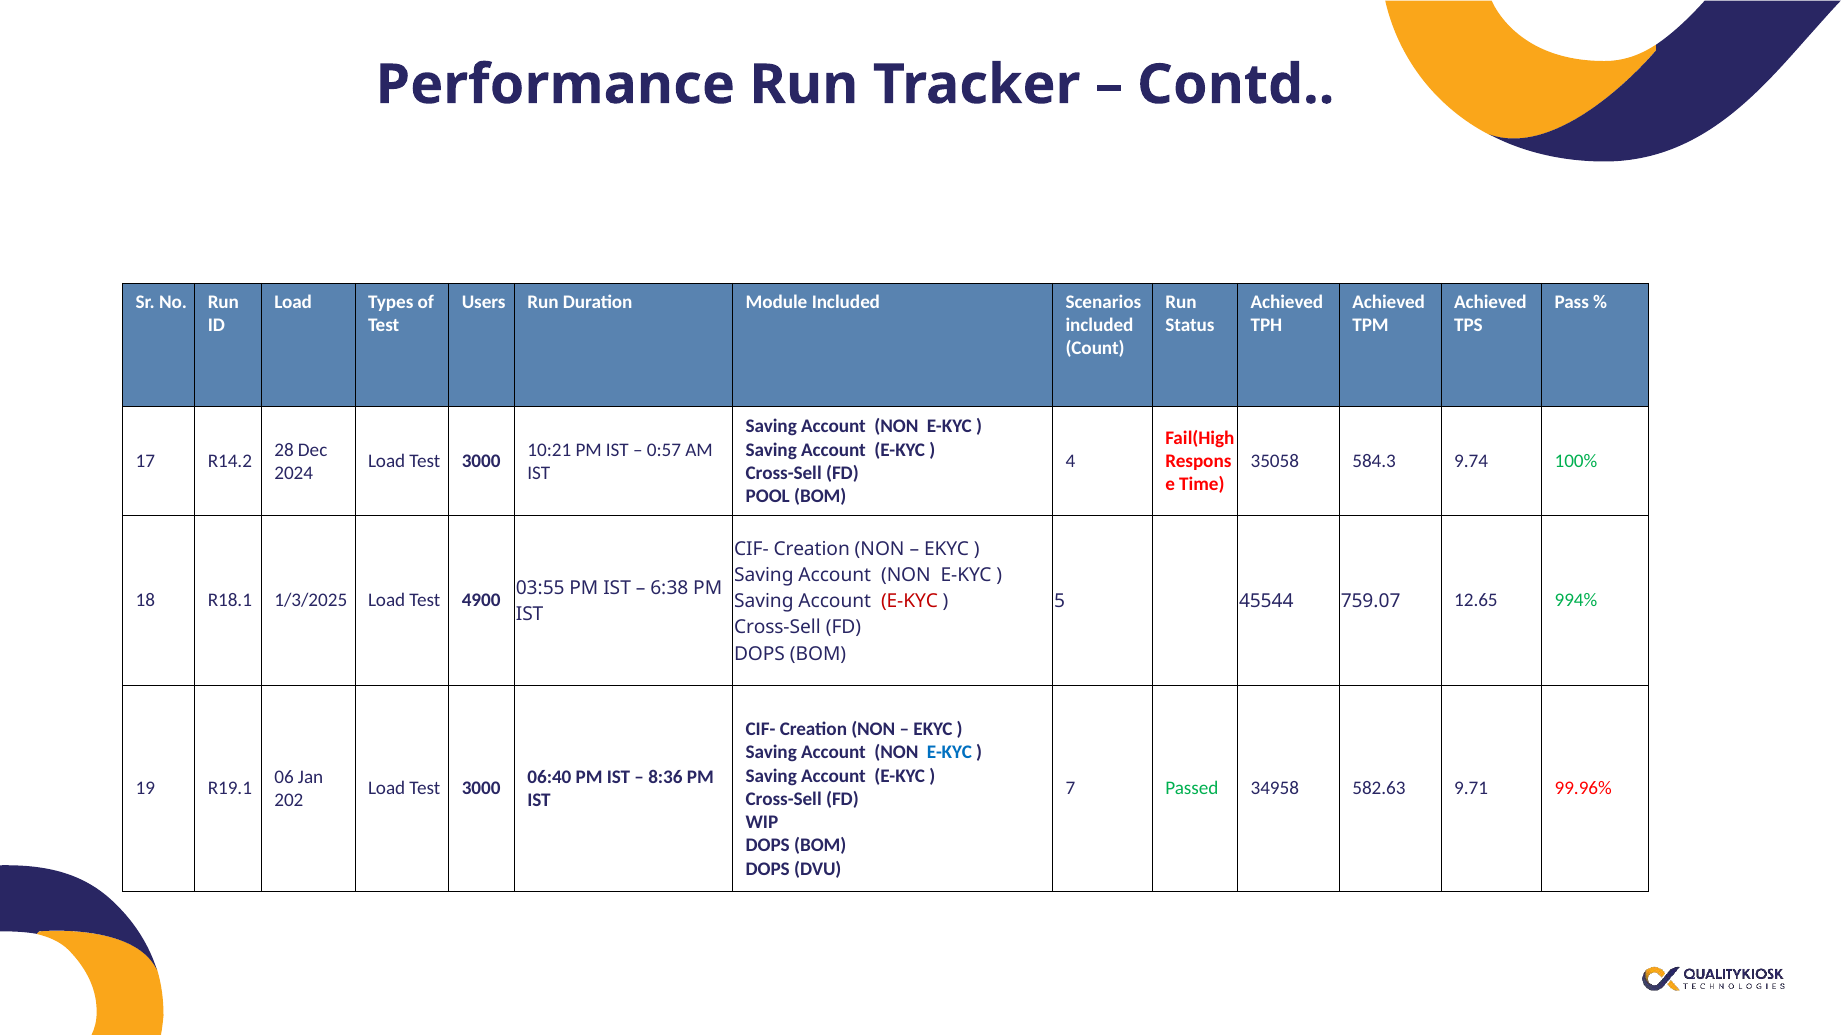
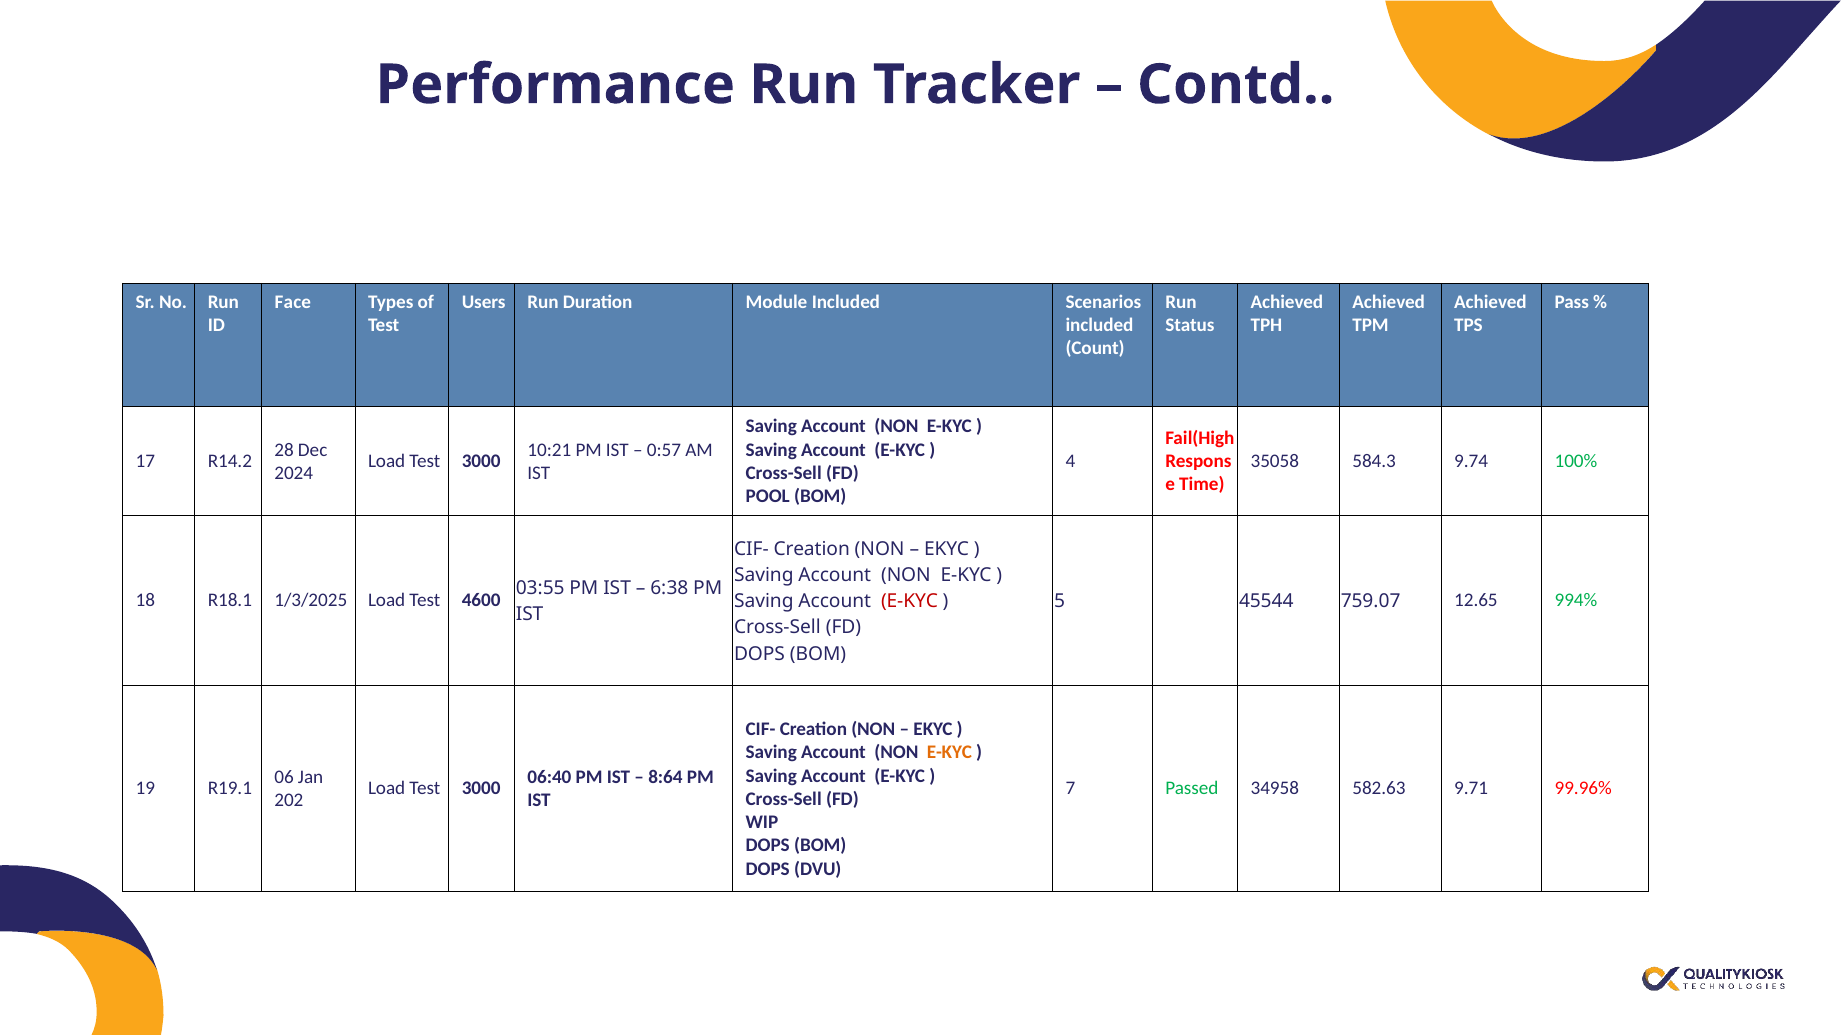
Load: Load -> Face (293, 302)
4900: 4900 -> 4600 (481, 601)
E-KYC colour: blue -> orange (949, 753)
8:36: 8:36 -> 8:64 (665, 777)
